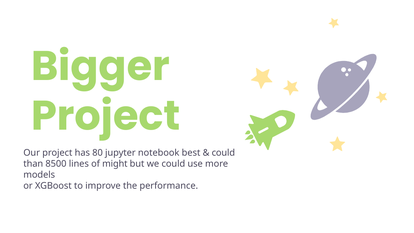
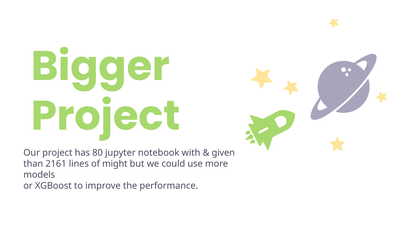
best: best -> with (191, 153)
could: could -> given (223, 153)
8500: 8500 -> 2161 (56, 164)
